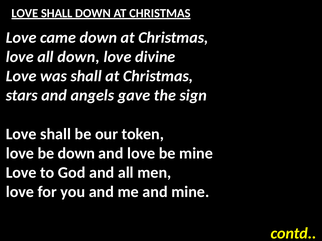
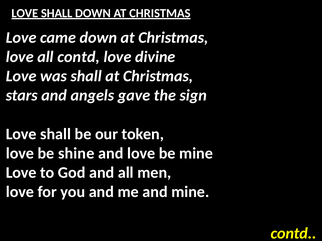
all down: down -> contd (79, 57)
be down: down -> shine (76, 154)
